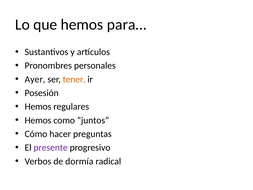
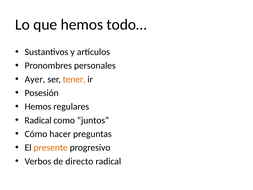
para…: para… -> todo… (127, 24)
Hemos: Hemos -> Radical (38, 120)
presente colour: purple -> orange (51, 147)
dormía: dormía -> directo (79, 161)
